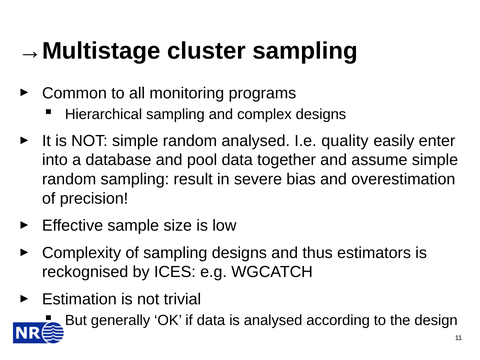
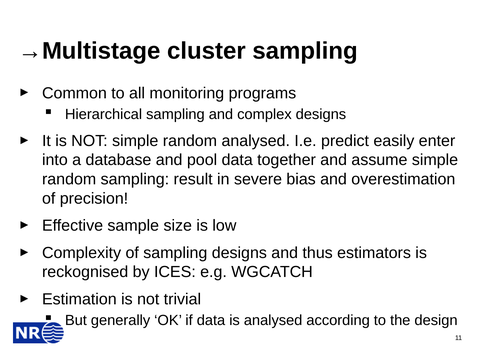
quality: quality -> predict (345, 141)
